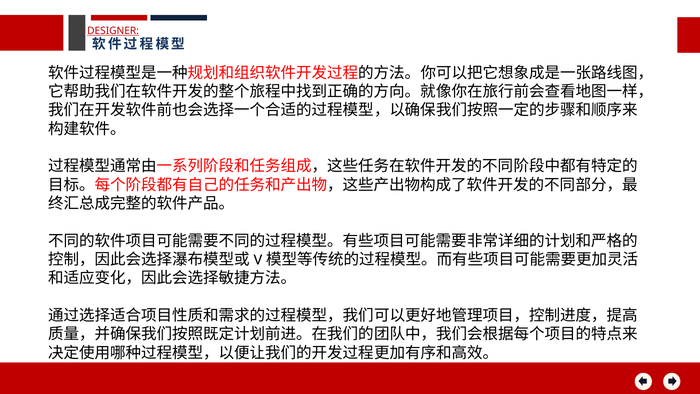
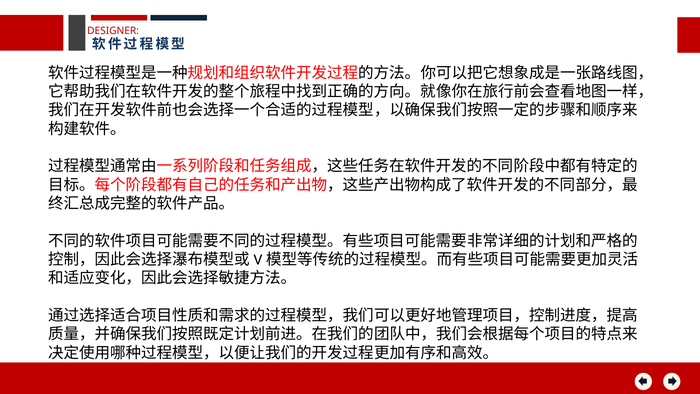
DESIGNER underline: present -> none (113, 31)
